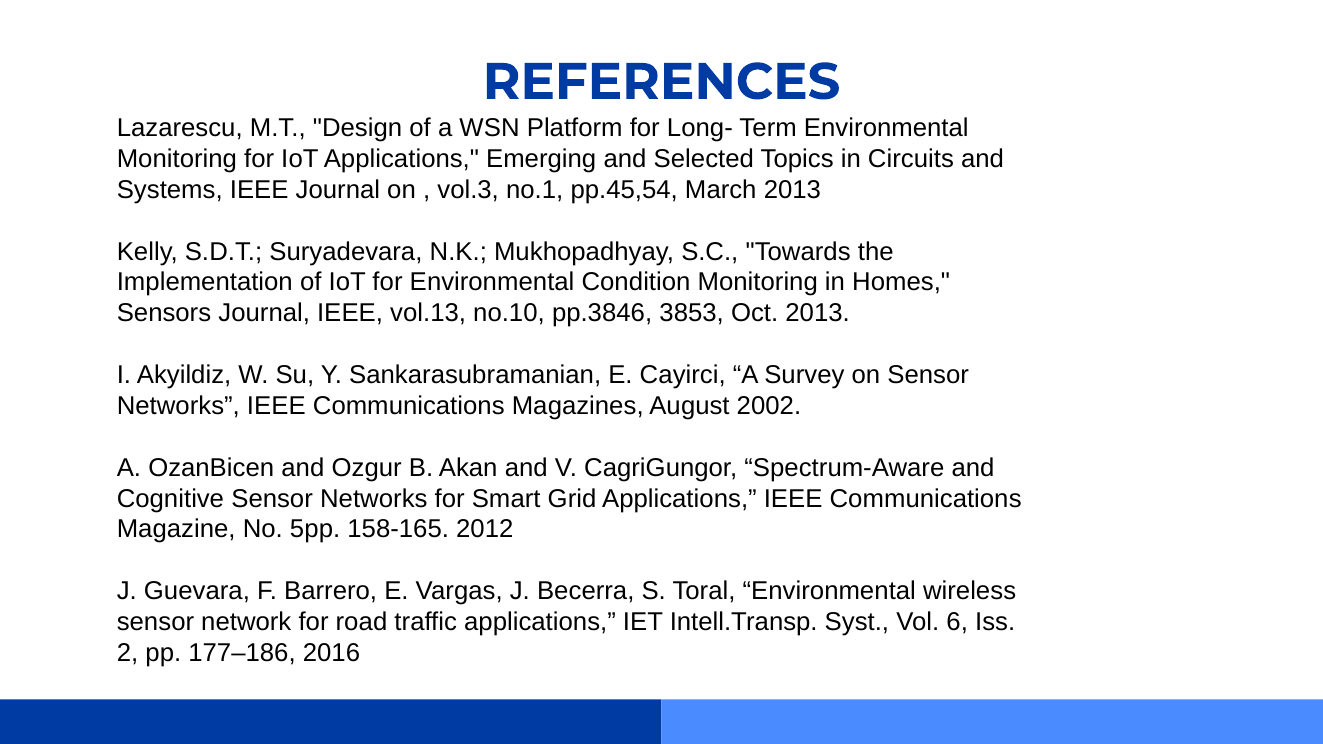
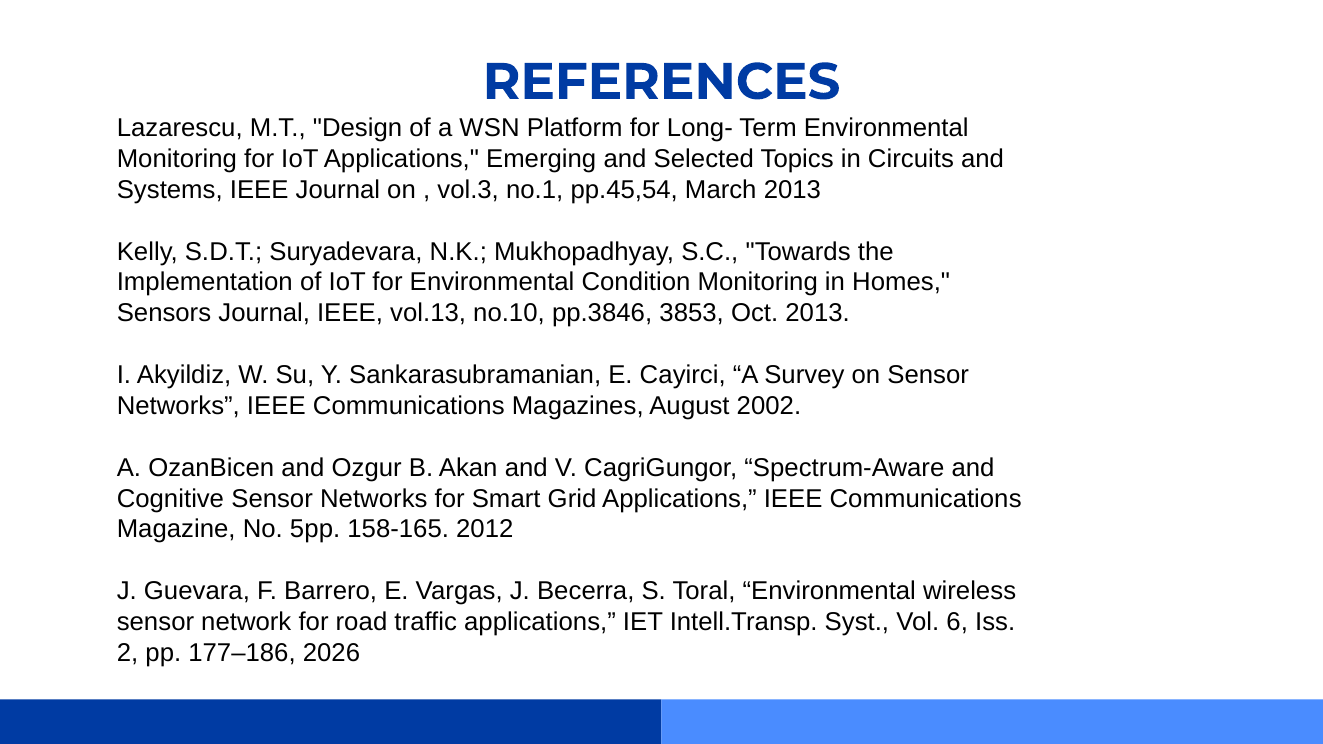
2016: 2016 -> 2026 (331, 653)
